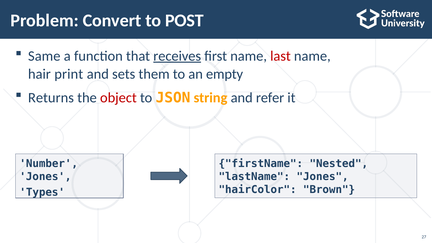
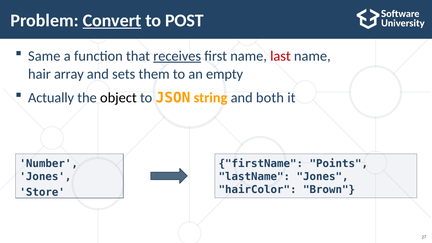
Convert underline: none -> present (112, 20)
print: print -> array (69, 74)
Returns: Returns -> Actually (51, 98)
object colour: red -> black (118, 98)
refer: refer -> both (270, 98)
Nested: Nested -> Points (339, 164)
Types: Types -> Store (42, 192)
